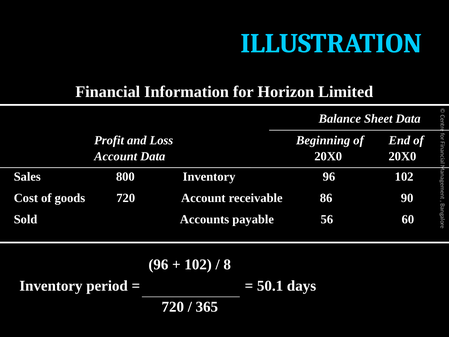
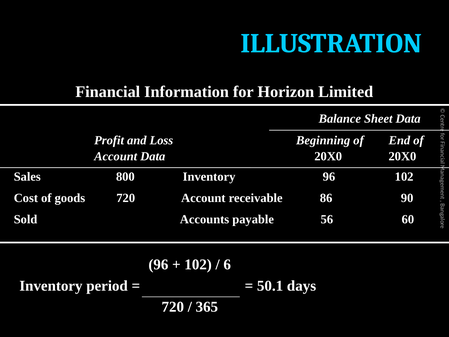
8: 8 -> 6 (227, 264)
